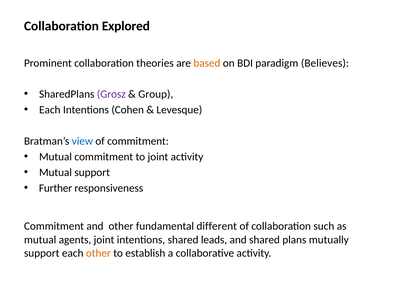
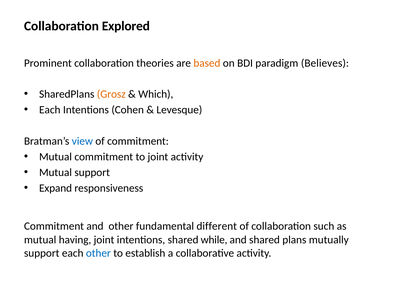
Grosz colour: purple -> orange (111, 94)
Group: Group -> Which (156, 94)
Further: Further -> Expand (56, 188)
agents: agents -> having (75, 240)
leads: leads -> while (214, 240)
other colour: orange -> blue (98, 253)
